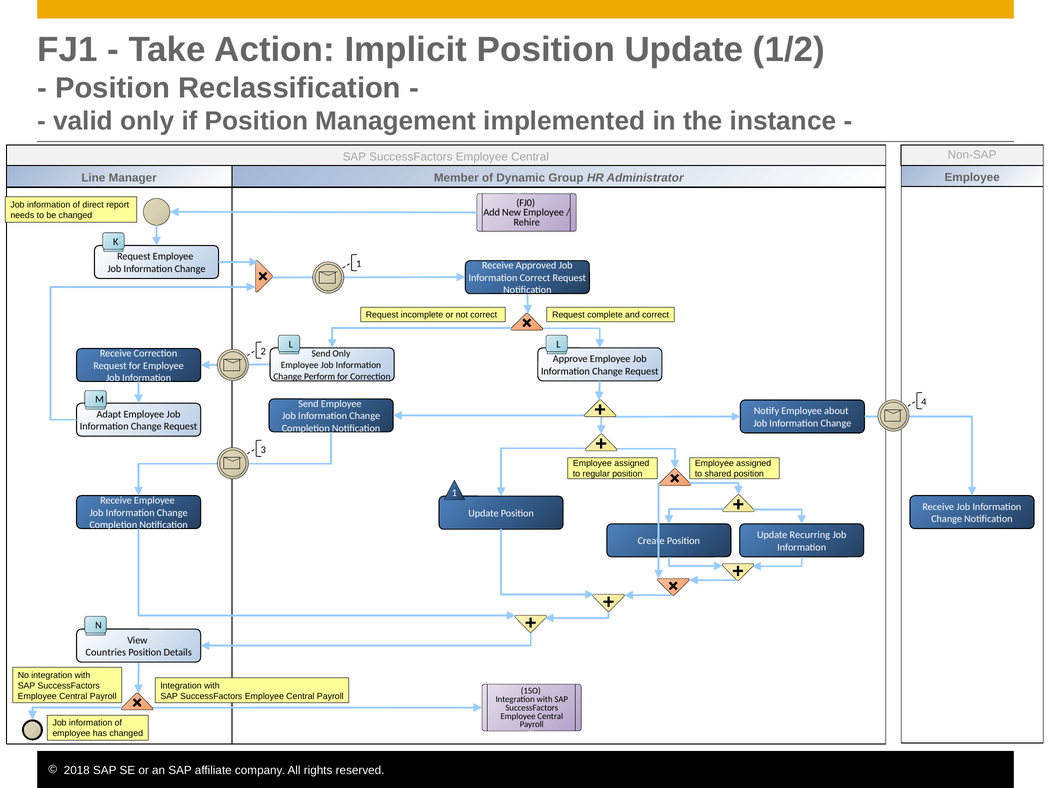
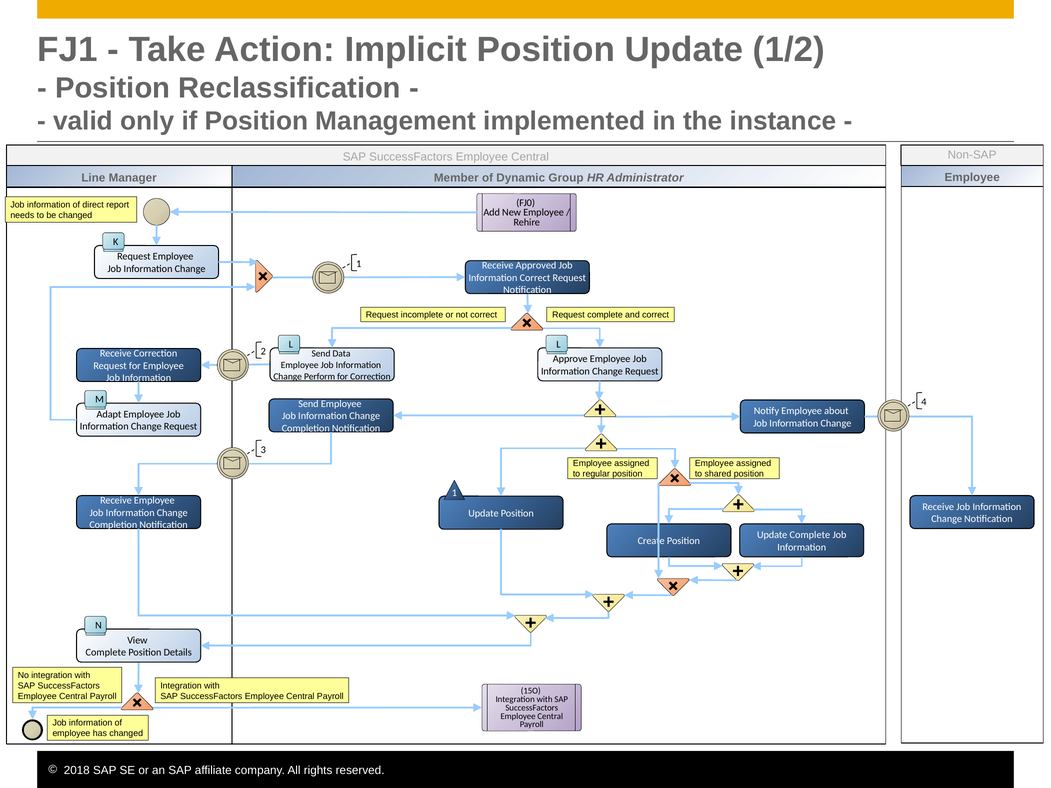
Send Only: Only -> Data (341, 354)
Update Recurring: Recurring -> Complete (810, 535)
Countries: Countries -> Complete (106, 653)
